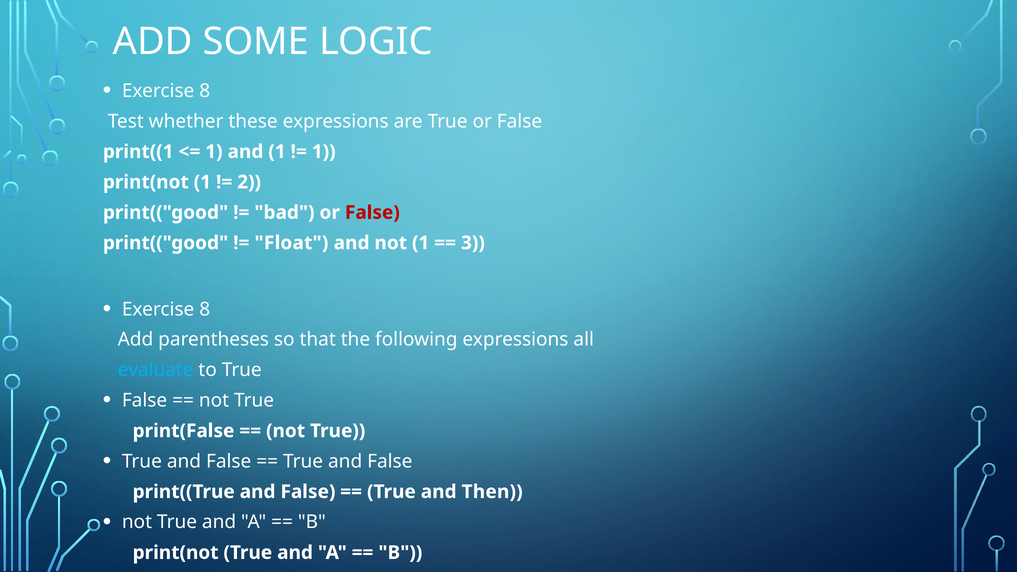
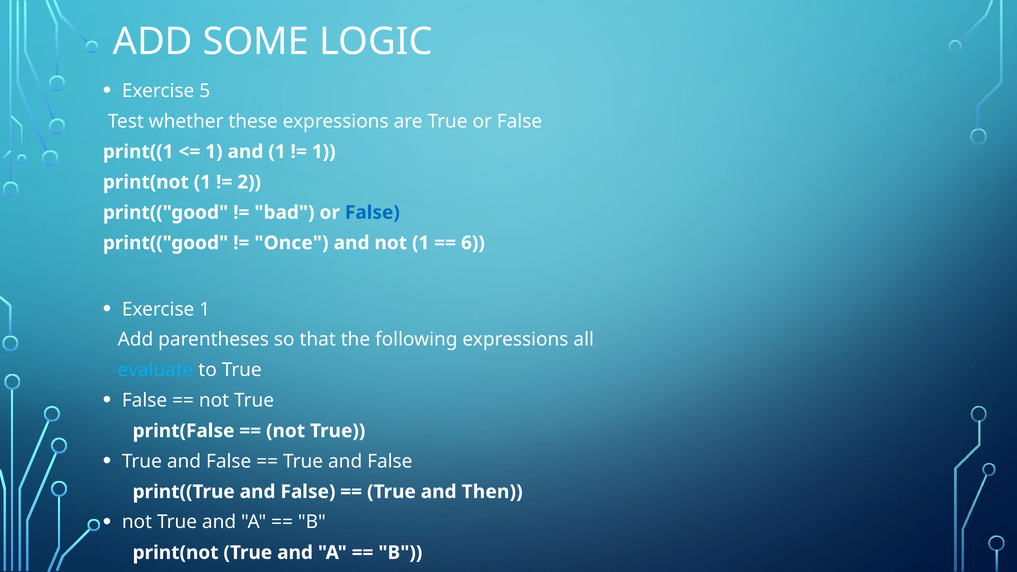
8: 8 -> 5 (205, 91)
False colour: red -> blue (372, 213)
Float: Float -> Once (291, 243)
3: 3 -> 6 (473, 243)
8: 8 -> 1 (205, 309)
